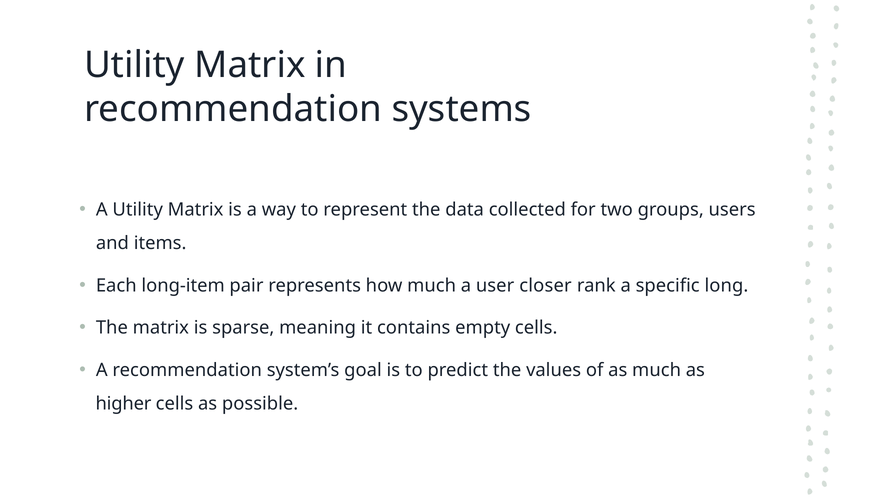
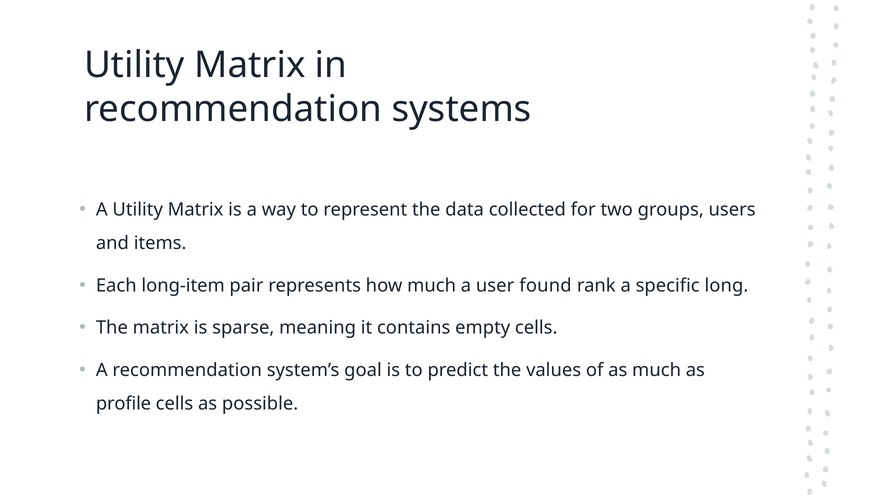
closer: closer -> found (545, 285)
higher: higher -> profile (123, 403)
